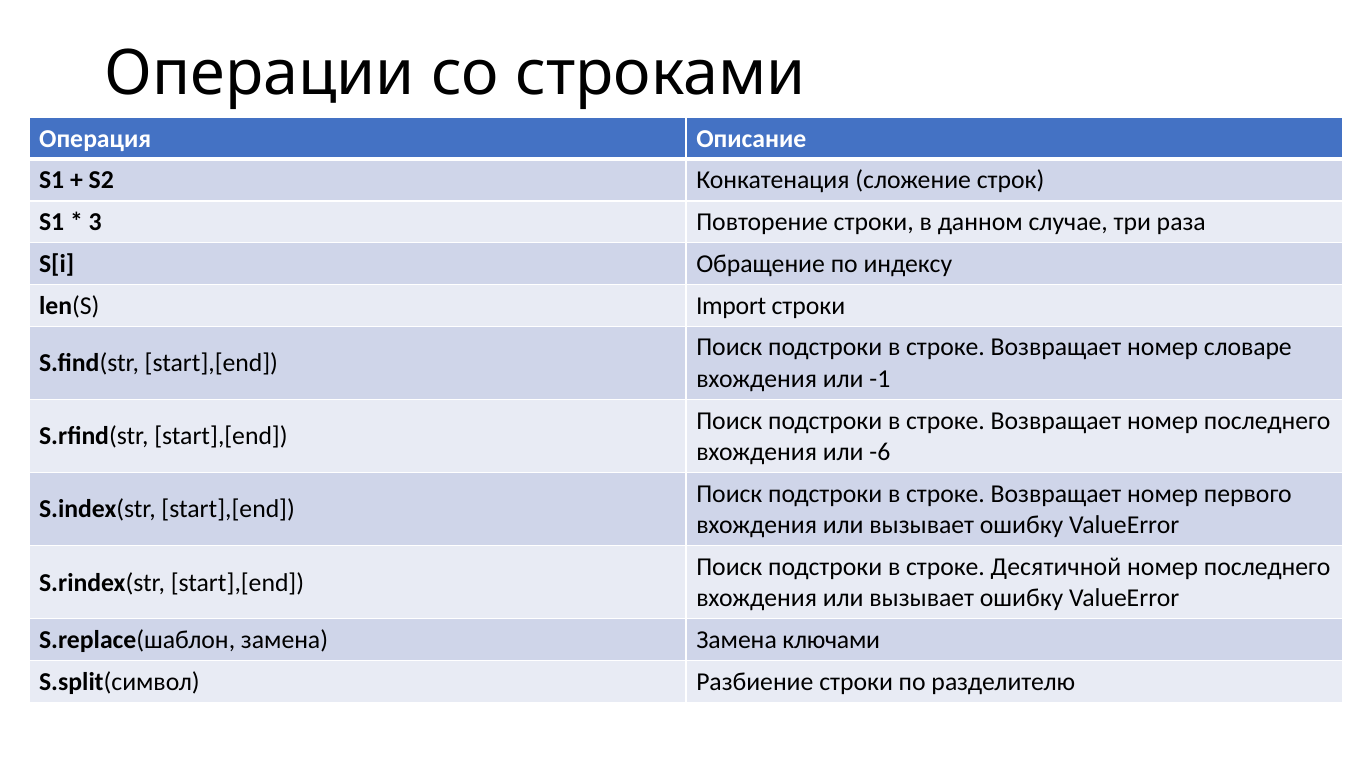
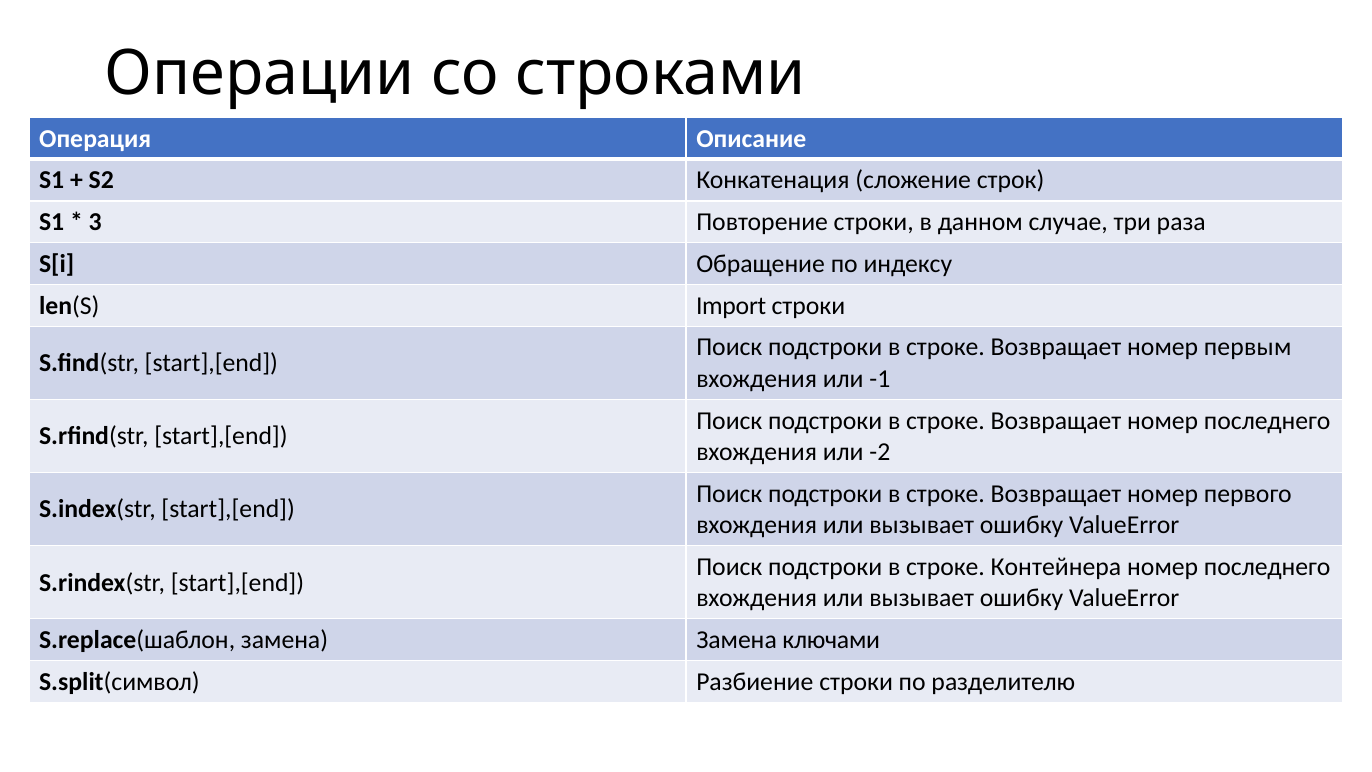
словаре: словаре -> первым (1248, 347)
-6: -6 -> -2 (880, 452)
Десятичной: Десятичной -> Контейнера (1056, 567)
